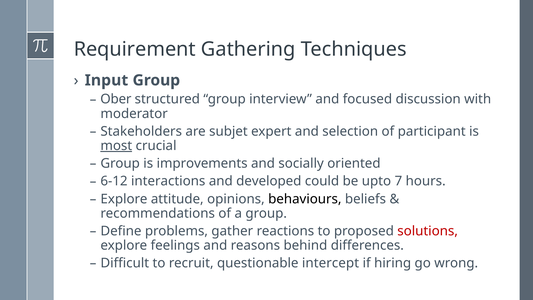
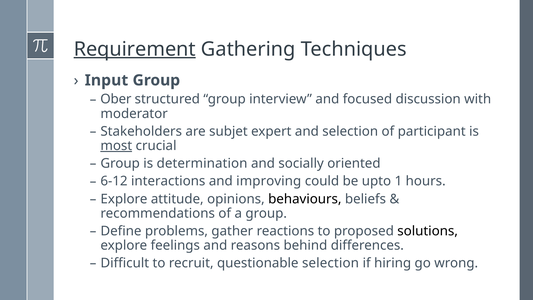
Requirement underline: none -> present (135, 49)
improvements: improvements -> determination (202, 163)
developed: developed -> improving (269, 181)
7: 7 -> 1 (398, 181)
solutions colour: red -> black (428, 231)
questionable intercept: intercept -> selection (331, 263)
